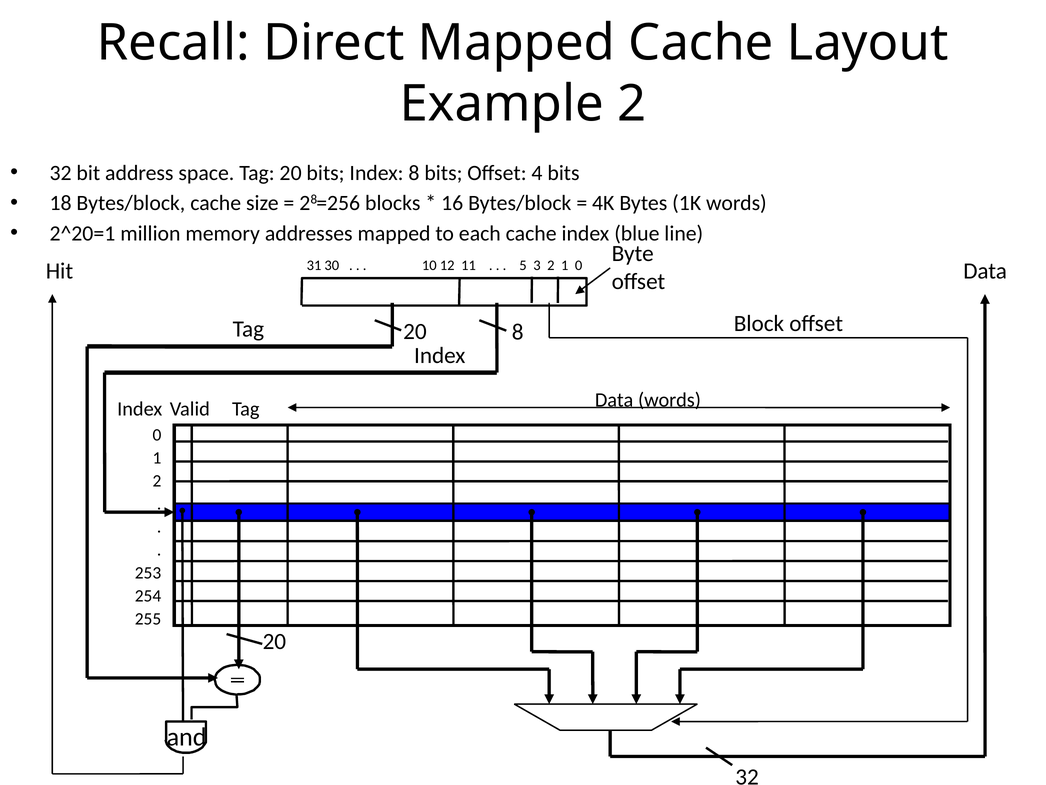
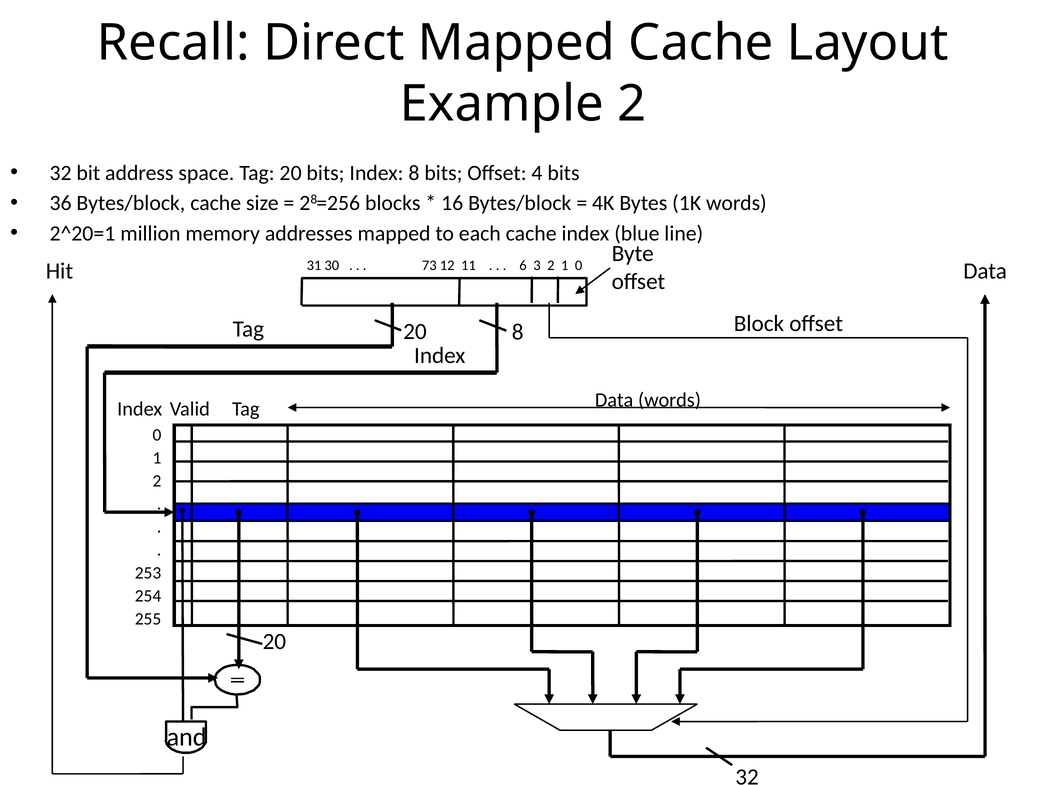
18: 18 -> 36 (61, 203)
10: 10 -> 73 (429, 265)
5: 5 -> 6 (523, 265)
